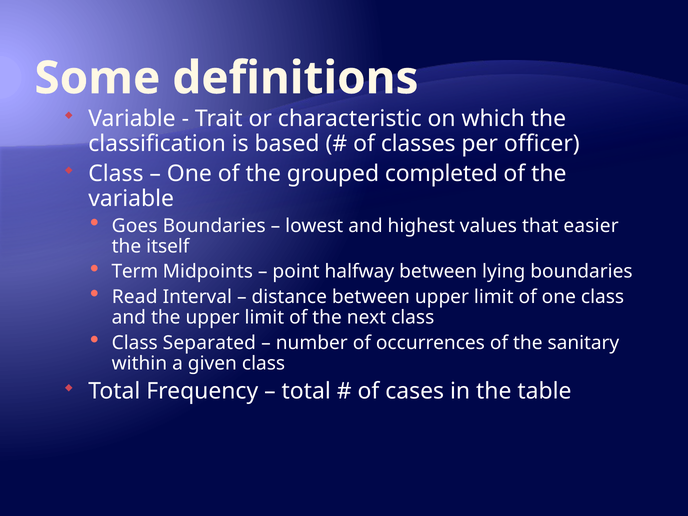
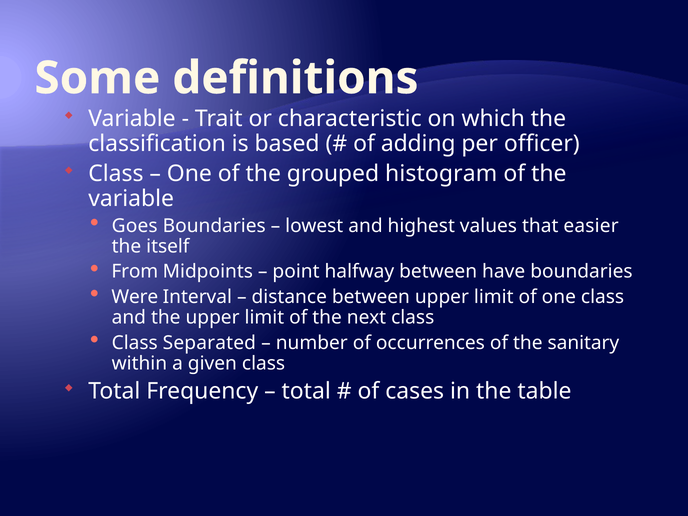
classes: classes -> adding (418, 144)
completed: completed -> histogram (441, 174)
Term: Term -> From (135, 272)
lying: lying -> have (504, 272)
Read: Read -> Were (135, 297)
